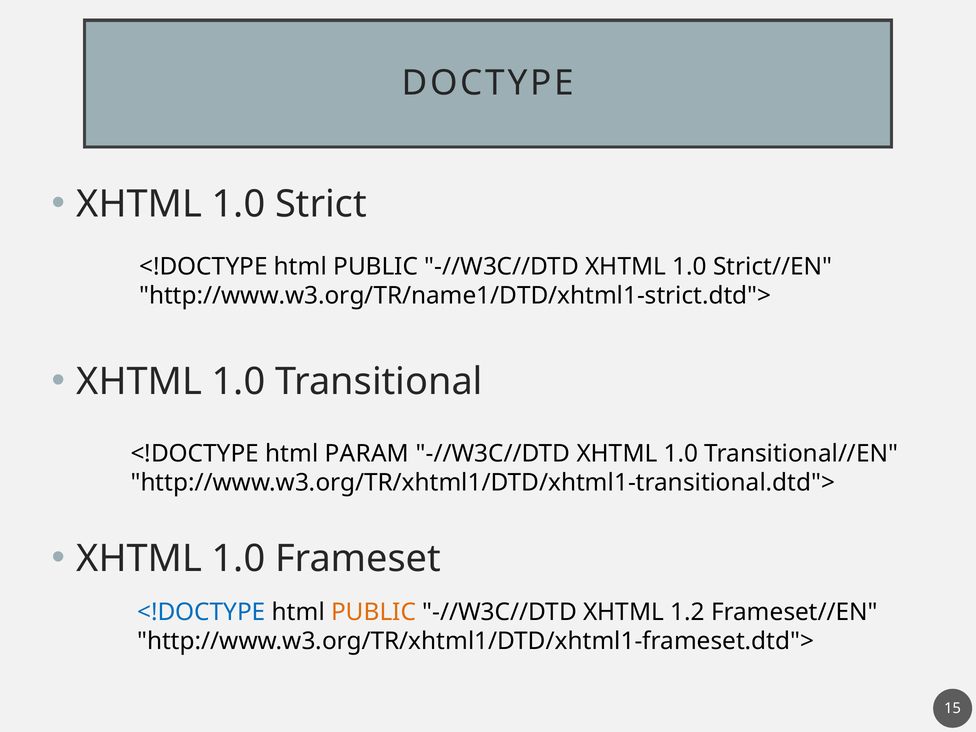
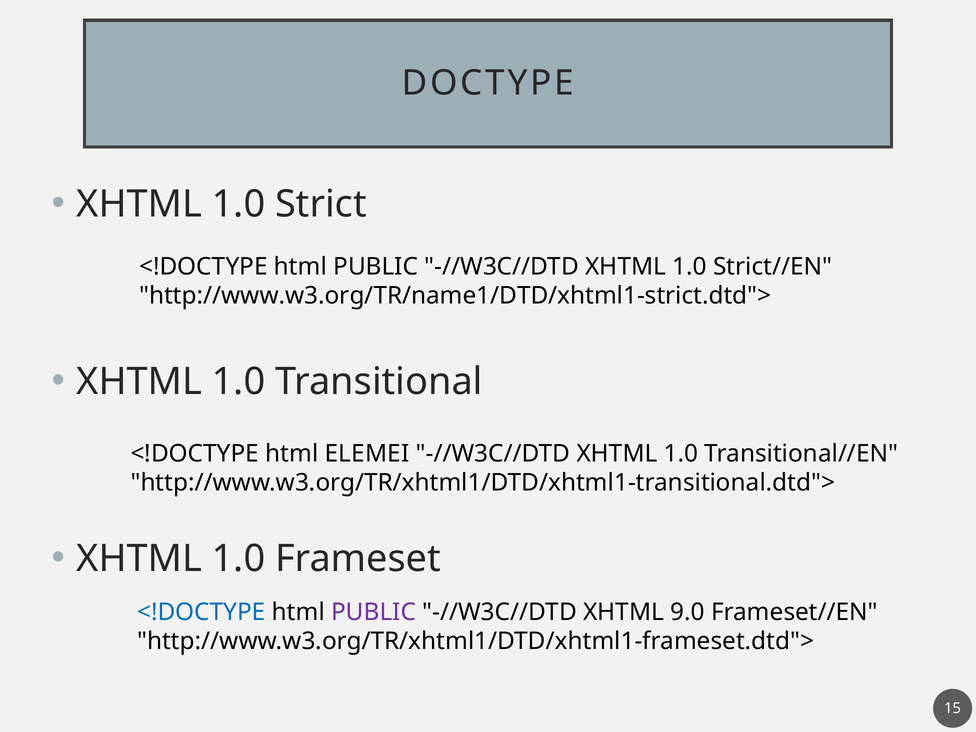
PARAM: PARAM -> ELEMEI (367, 454)
PUBLIC colour: orange -> purple (374, 612)
1.2: 1.2 -> 9.0 (687, 612)
